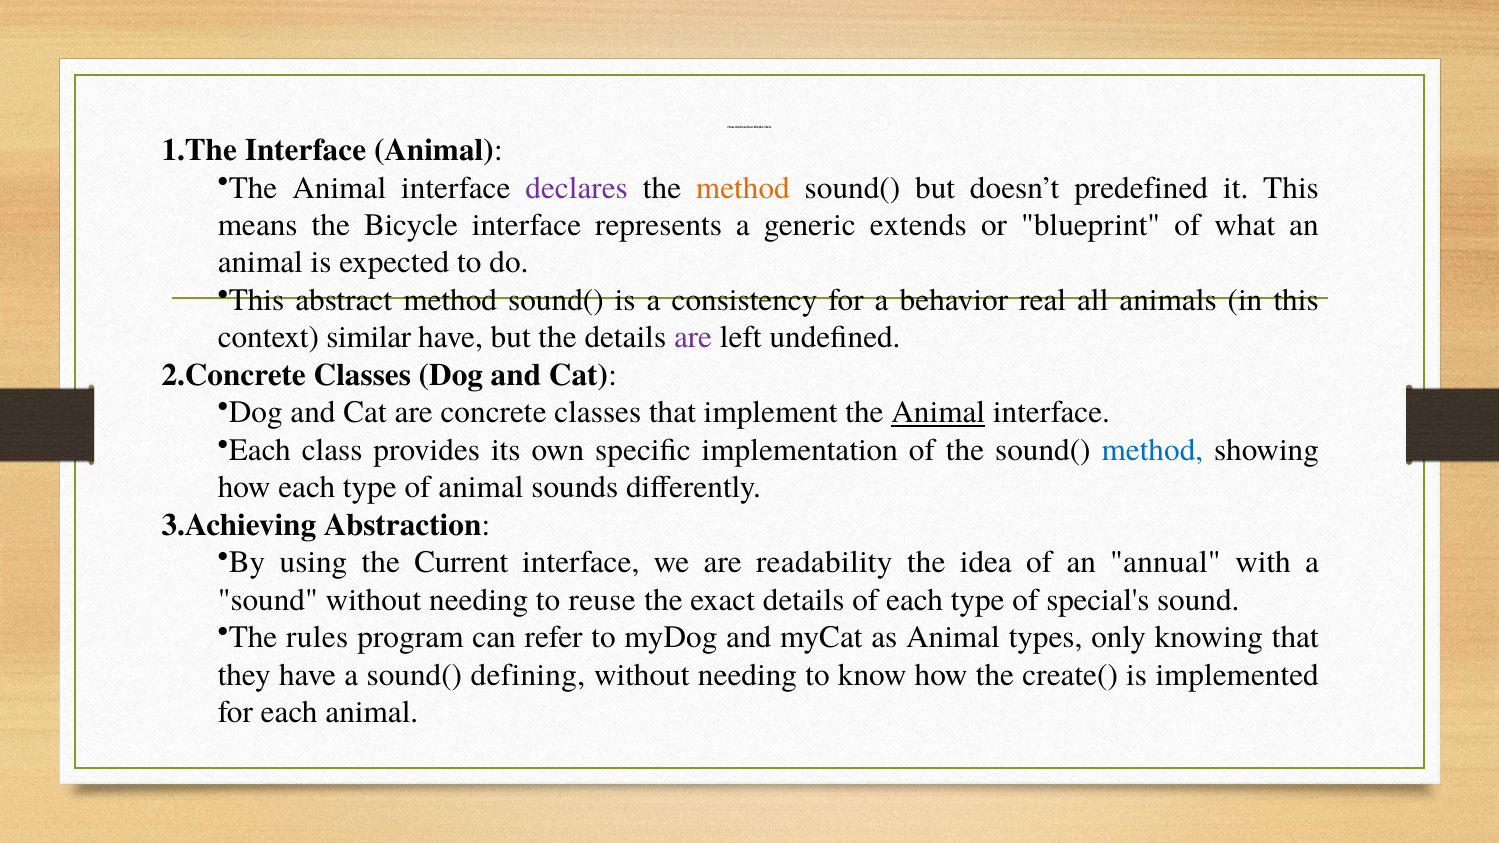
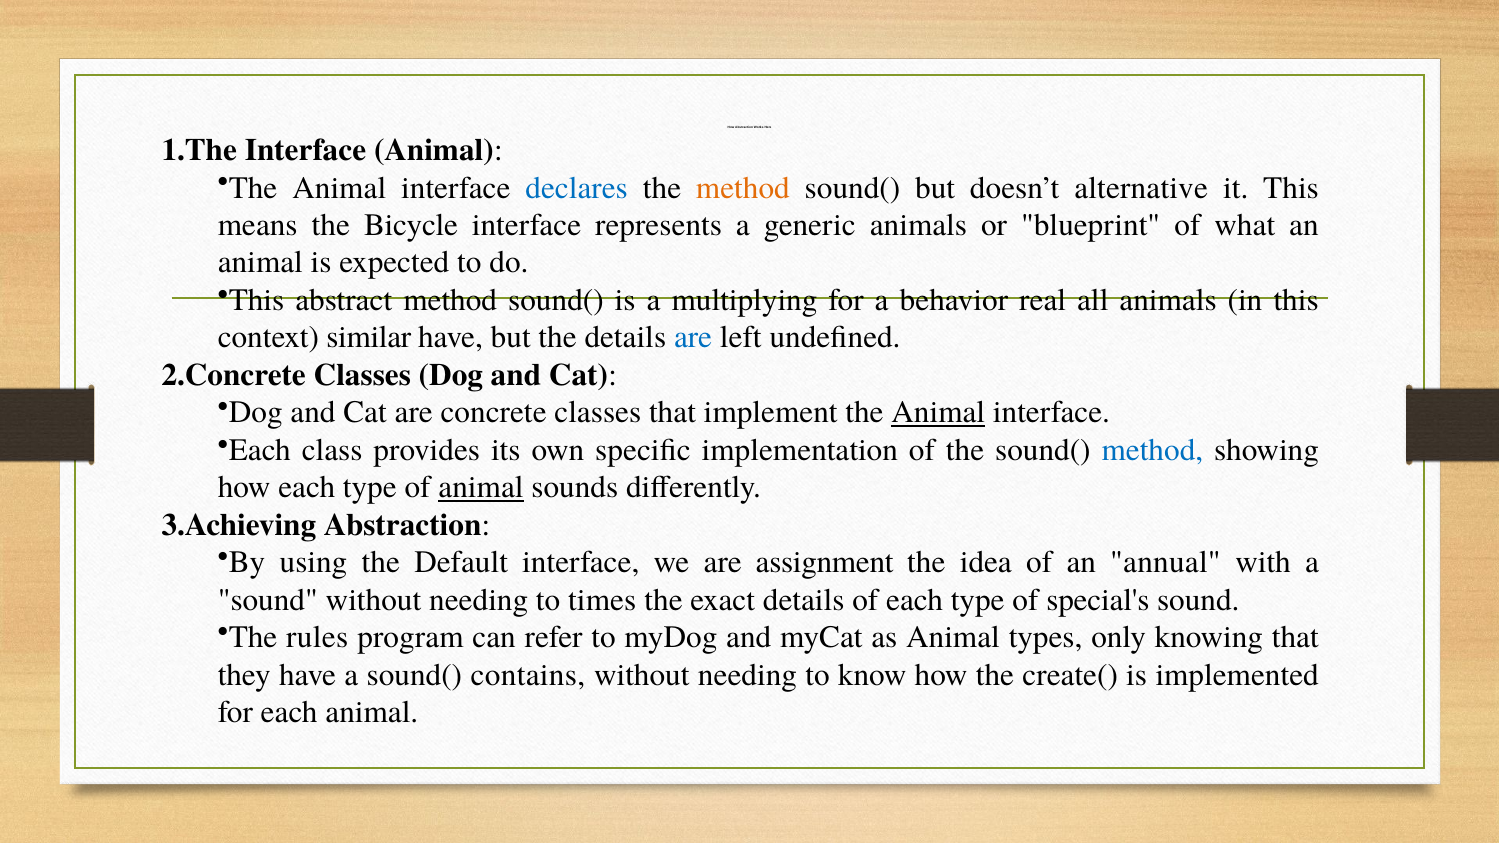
declares colour: purple -> blue (577, 188)
predefined: predefined -> alternative (1141, 188)
generic extends: extends -> animals (918, 225)
consistency: consistency -> multiplying (745, 300)
are colour: purple -> blue (693, 338)
animal underline: none -> present (481, 488)
Current: Current -> Default (461, 563)
readability: readability -> assignment (825, 563)
reuse: reuse -> times (602, 600)
defining: defining -> contains (528, 675)
